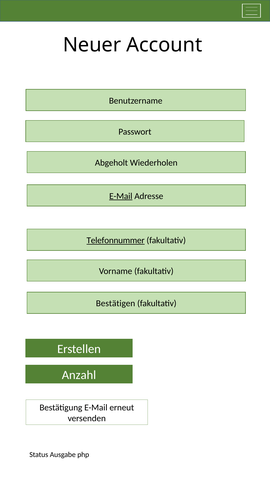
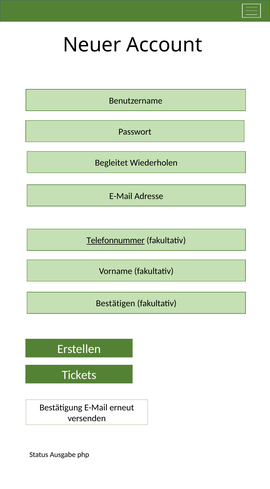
Abgeholt: Abgeholt -> Begleitet (111, 163)
E-Mail underline: present -> none (121, 196)
Anzahl: Anzahl -> Tickets (79, 375)
